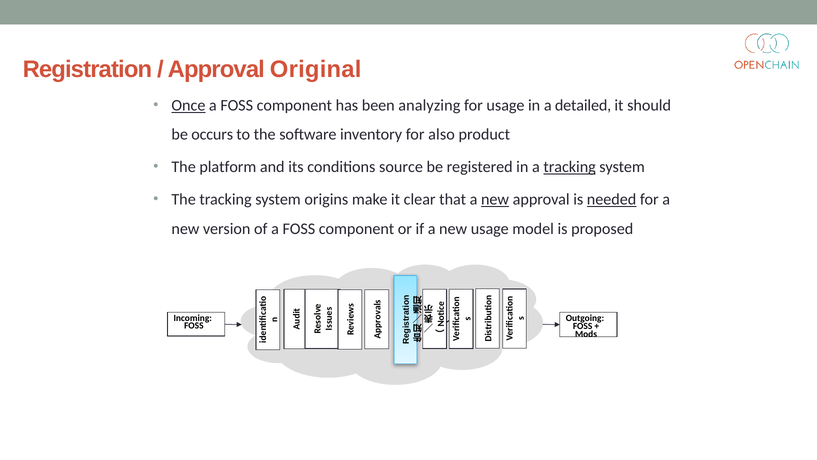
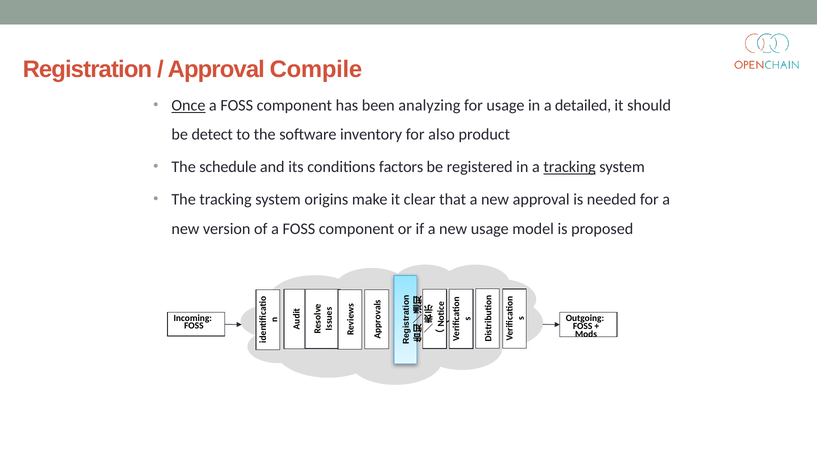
Original: Original -> Compile (316, 69)
occurs: occurs -> detect (212, 134)
platform: platform -> schedule (228, 167)
source: source -> factors (401, 167)
new underline: present -> none (495, 199)
needed underline: present -> none (612, 199)
